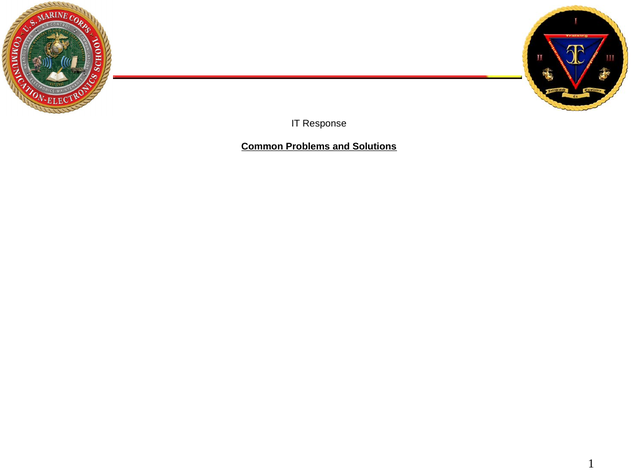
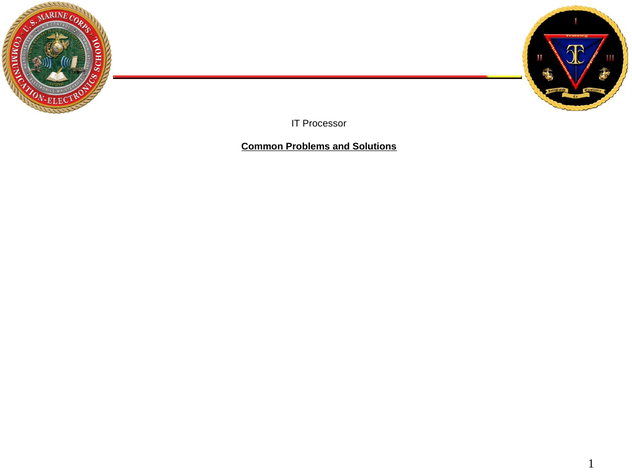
Response: Response -> Processor (325, 123)
